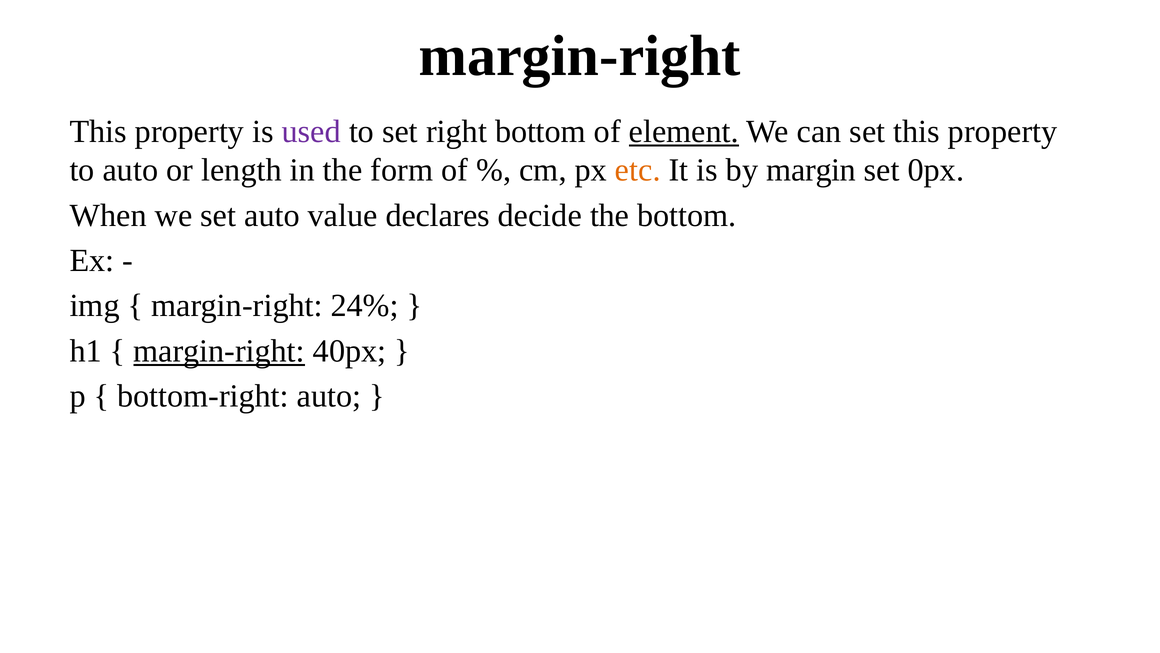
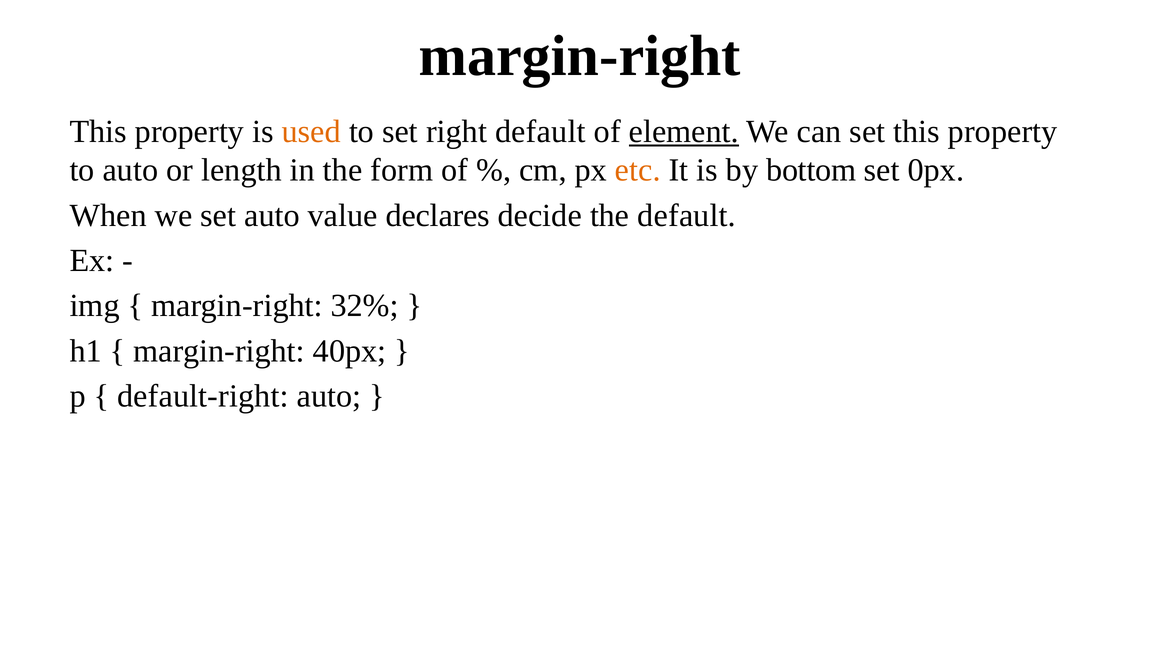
used colour: purple -> orange (311, 131)
right bottom: bottom -> default (540, 131)
margin: margin -> bottom (811, 170)
the bottom: bottom -> default (687, 215)
24%: 24% -> 32% (365, 306)
margin-right underline: present -> none (219, 351)
bottom-right: bottom-right -> default-right (203, 396)
